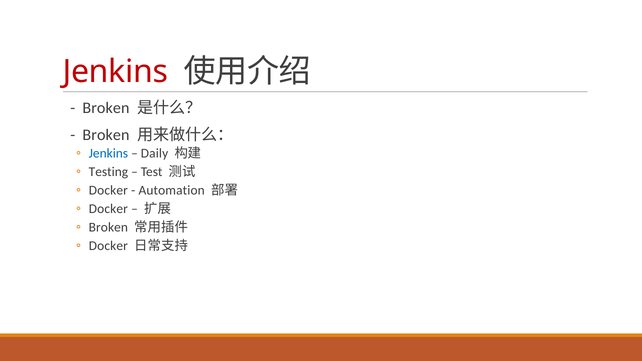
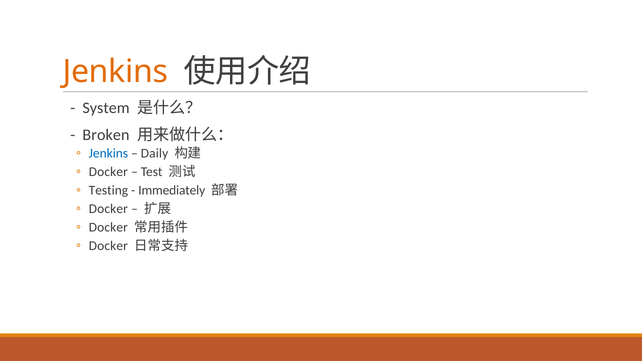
Jenkins colour: red -> orange (115, 72)
Broken: Broken -> System (106, 108)
Testing: Testing -> Docker (108, 172)
Docker: Docker -> Testing (108, 190)
Automation: Automation -> Immediately (172, 190)
Broken: Broken -> Docker (108, 227)
